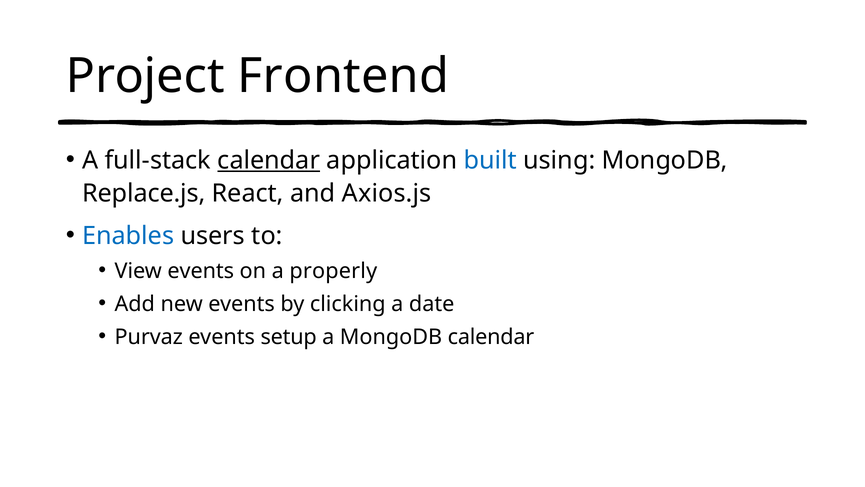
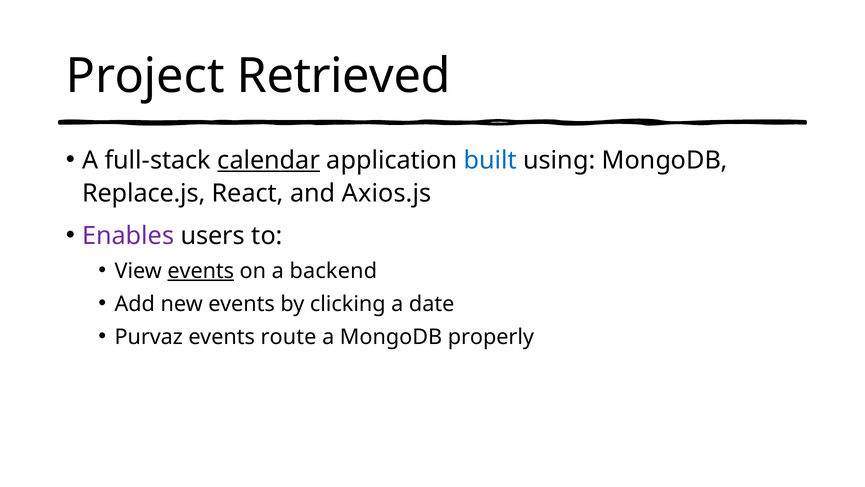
Frontend: Frontend -> Retrieved (344, 76)
Enables colour: blue -> purple (128, 236)
events underline: none -> present (201, 271)
properly: properly -> backend (333, 271)
setup: setup -> route (288, 337)
MongoDB calendar: calendar -> properly (491, 337)
